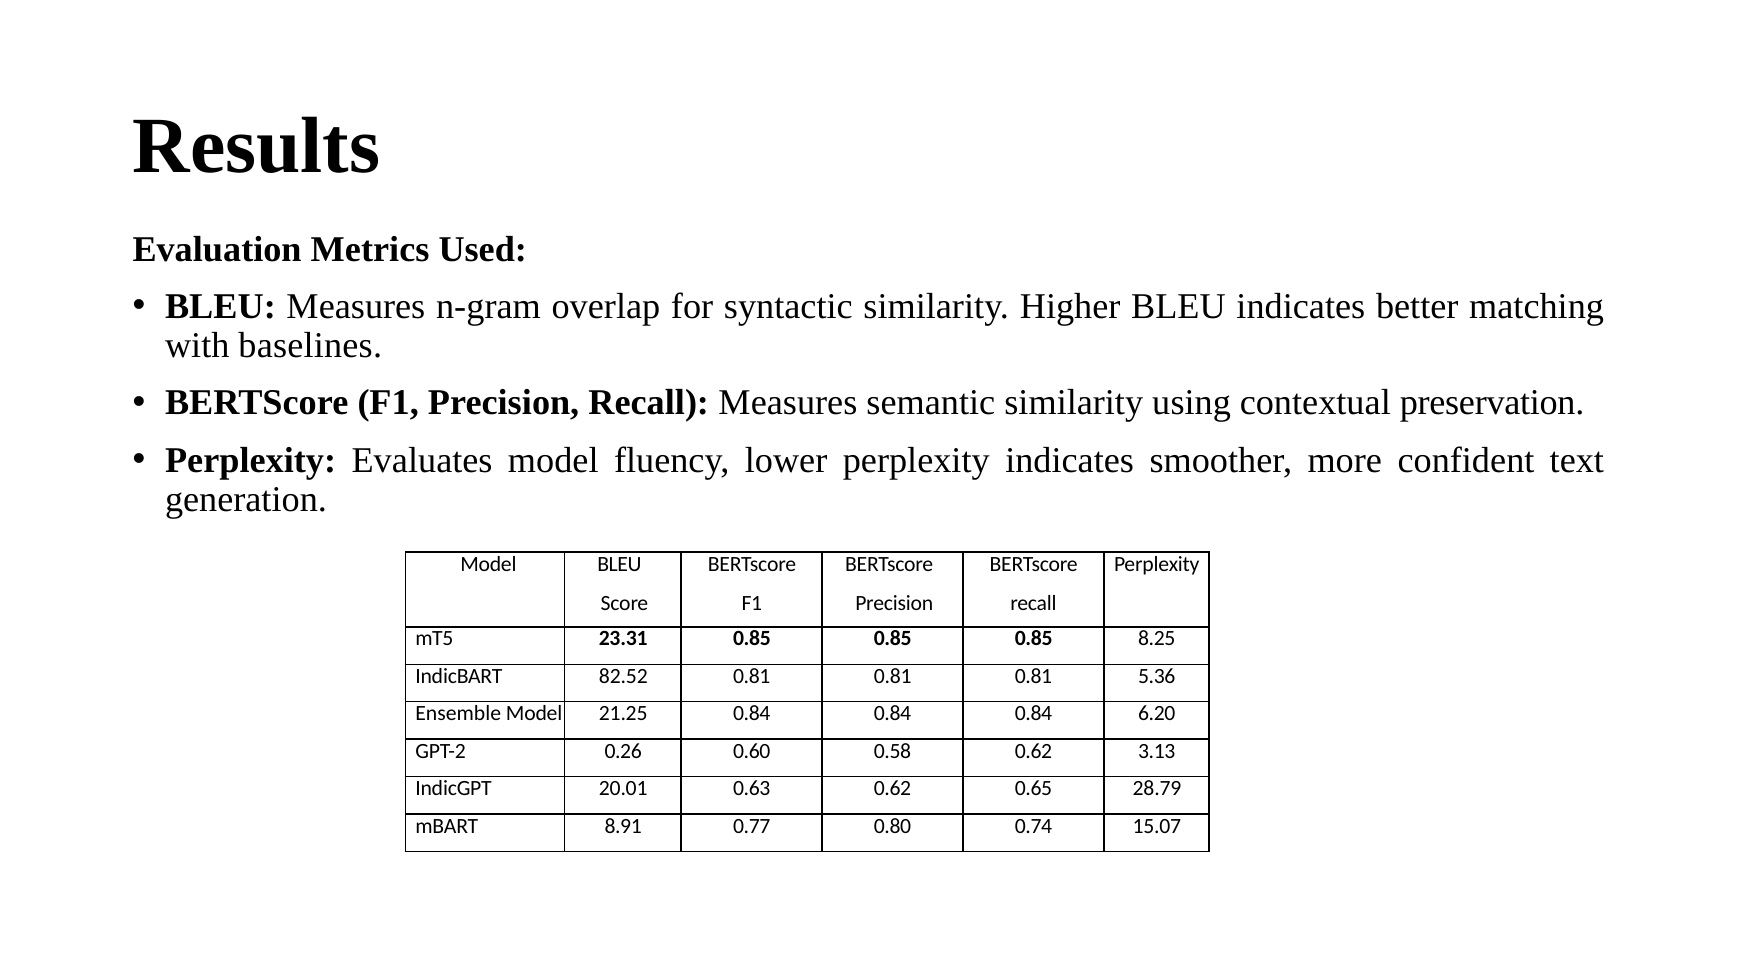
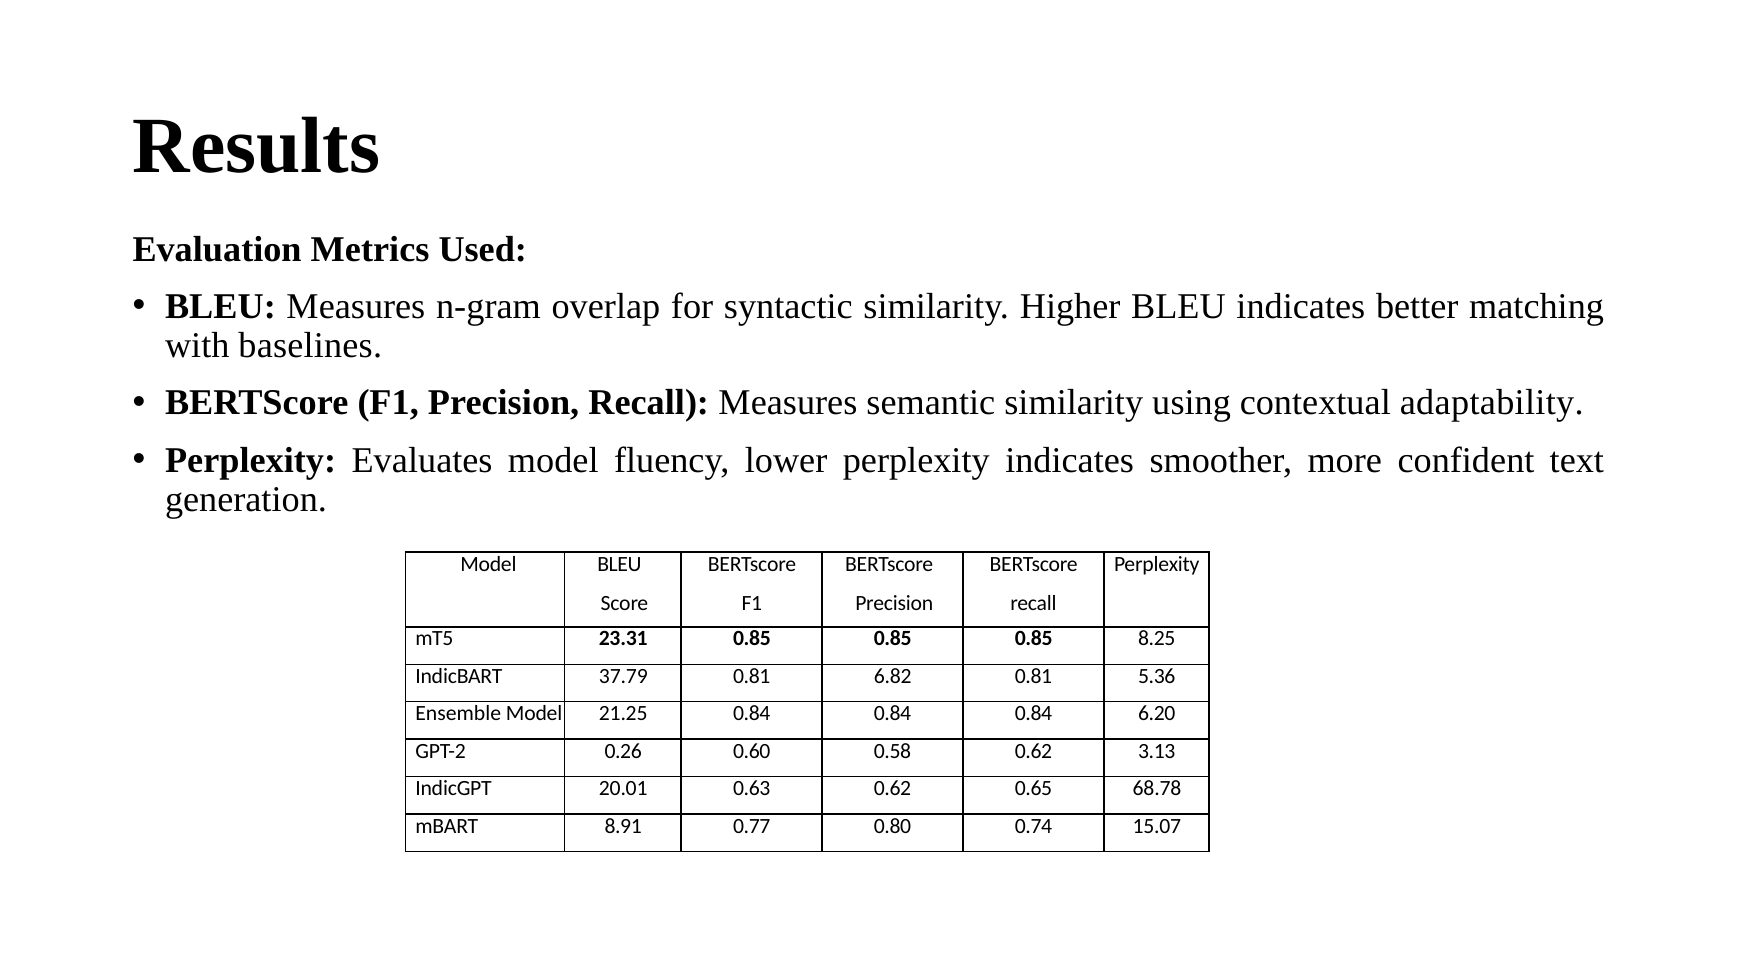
preservation: preservation -> adaptability (1492, 403)
82.52: 82.52 -> 37.79 (623, 676)
0.81: 0.81 -> 6.82 (893, 676)
28.79: 28.79 -> 68.78 (1157, 788)
